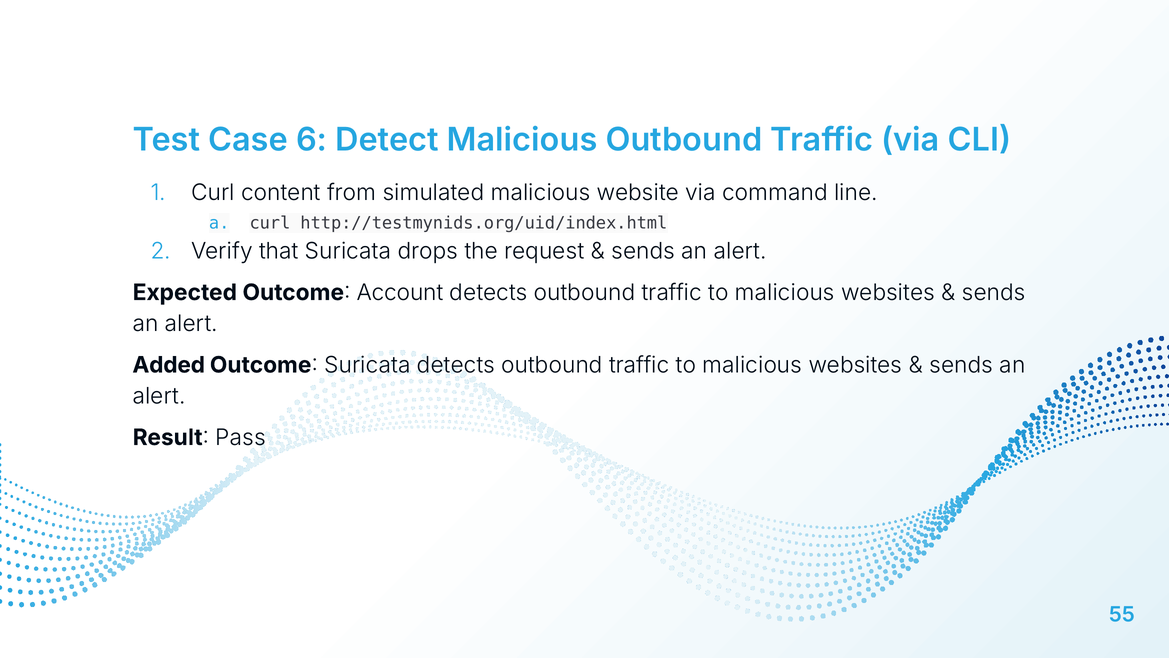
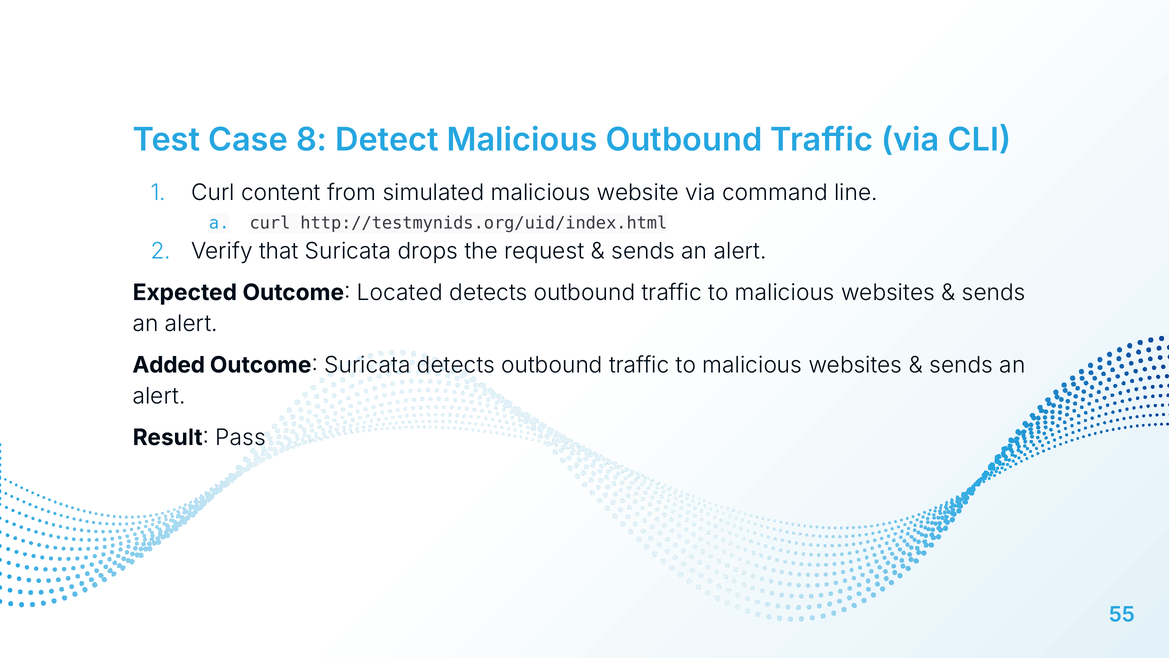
6: 6 -> 8 (312, 140)
Account: Account -> Located (400, 292)
